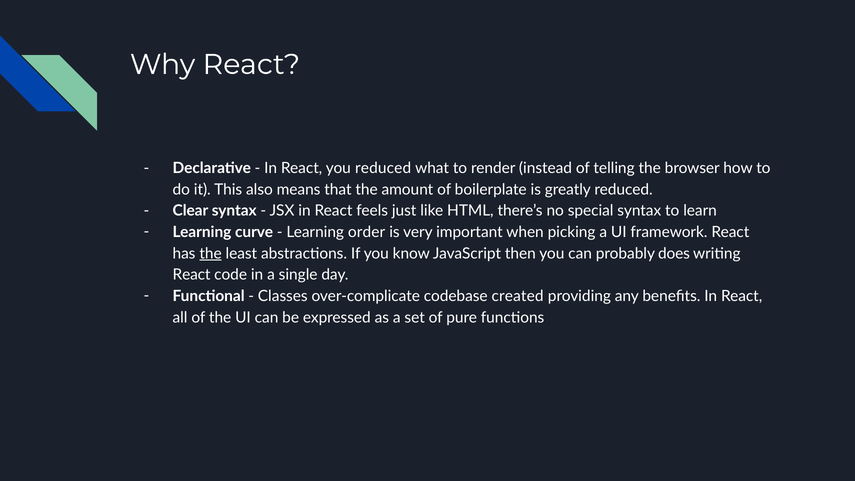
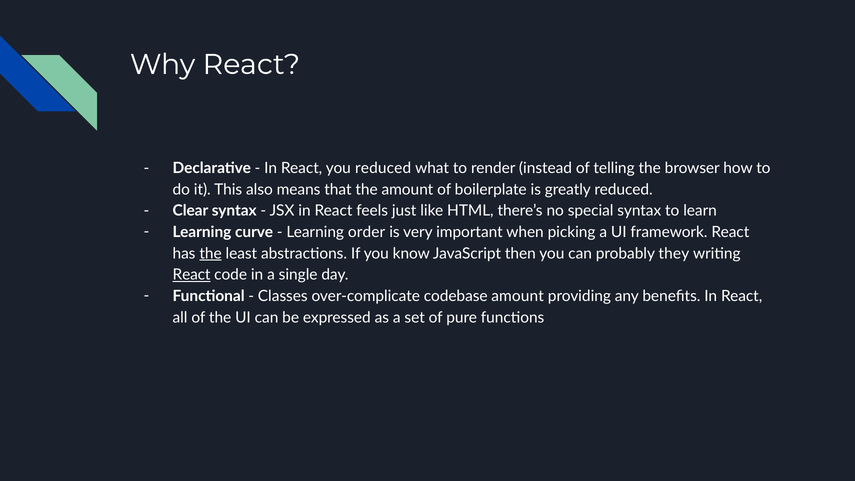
does: does -> they (674, 253)
React underline: none -> present (192, 275)
codebase created: created -> amount (518, 296)
